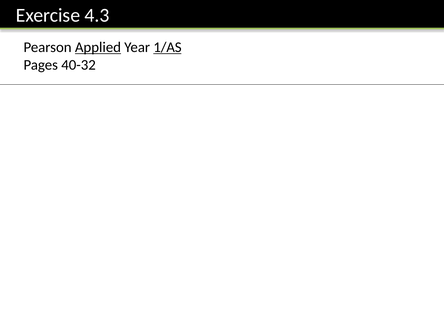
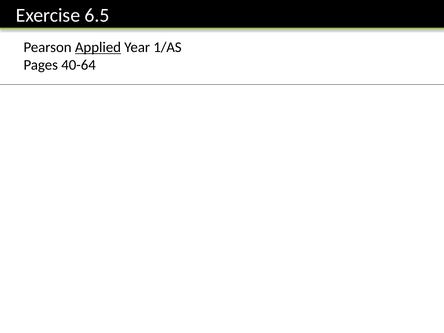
4.3: 4.3 -> 6.5 (97, 15)
1/AS underline: present -> none (168, 47)
40-32: 40-32 -> 40-64 (79, 65)
